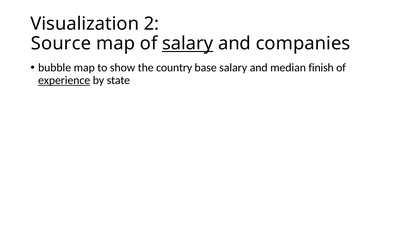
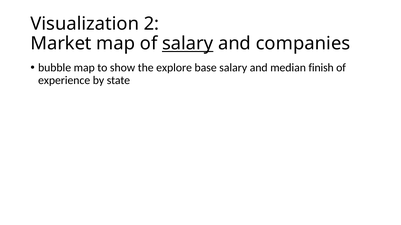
Source: Source -> Market (61, 44)
country: country -> explore (174, 68)
experience underline: present -> none (64, 80)
